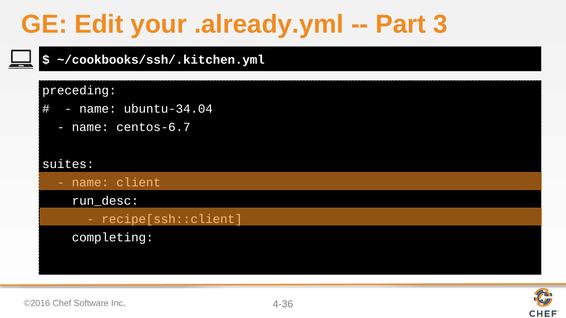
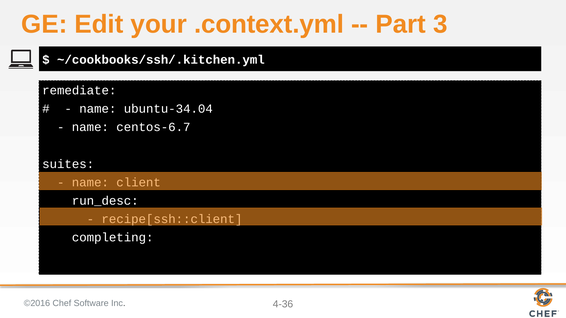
.already.yml: .already.yml -> .context.yml (269, 24)
preceding: preceding -> remediate (79, 91)
